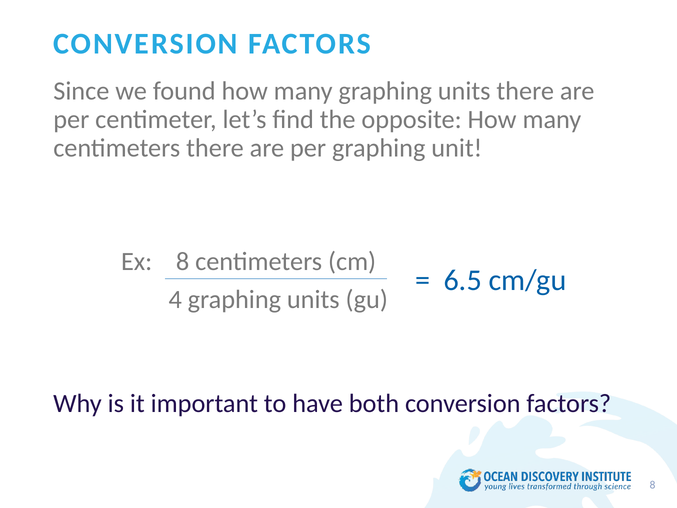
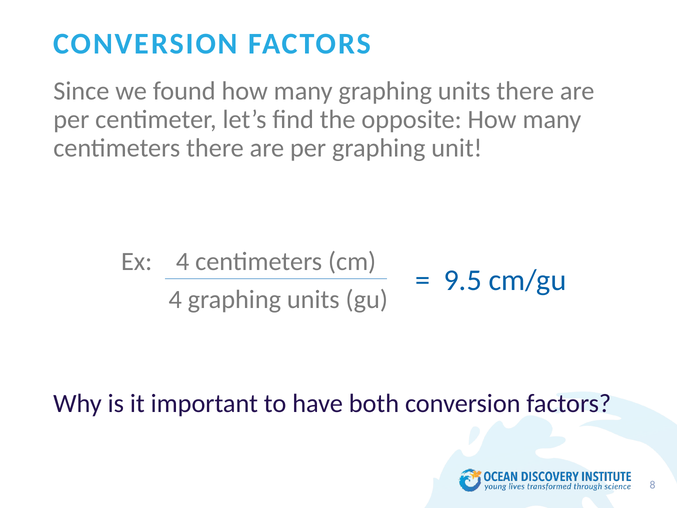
Ex 8: 8 -> 4 (183, 261)
6.5: 6.5 -> 9.5 (463, 280)
